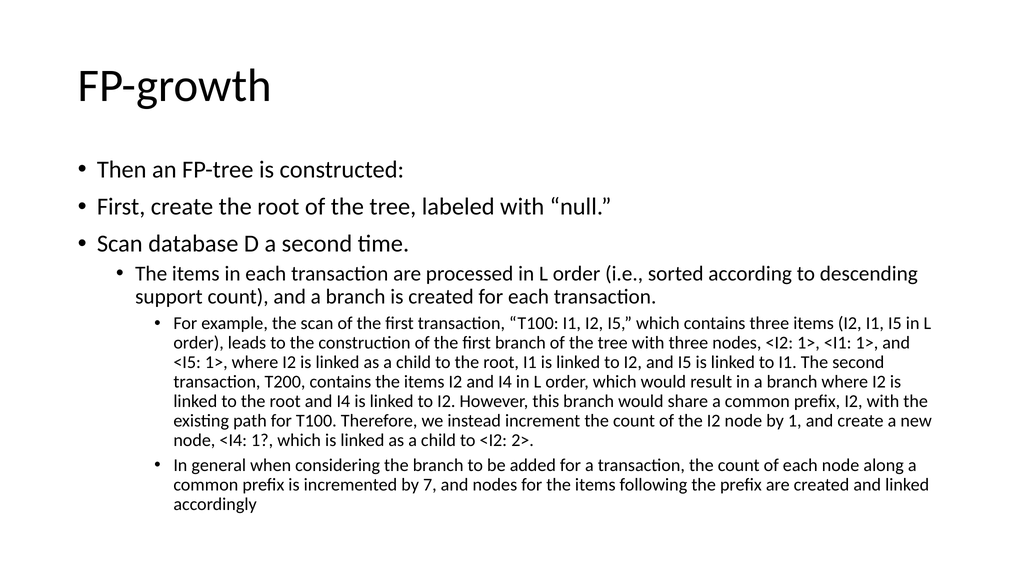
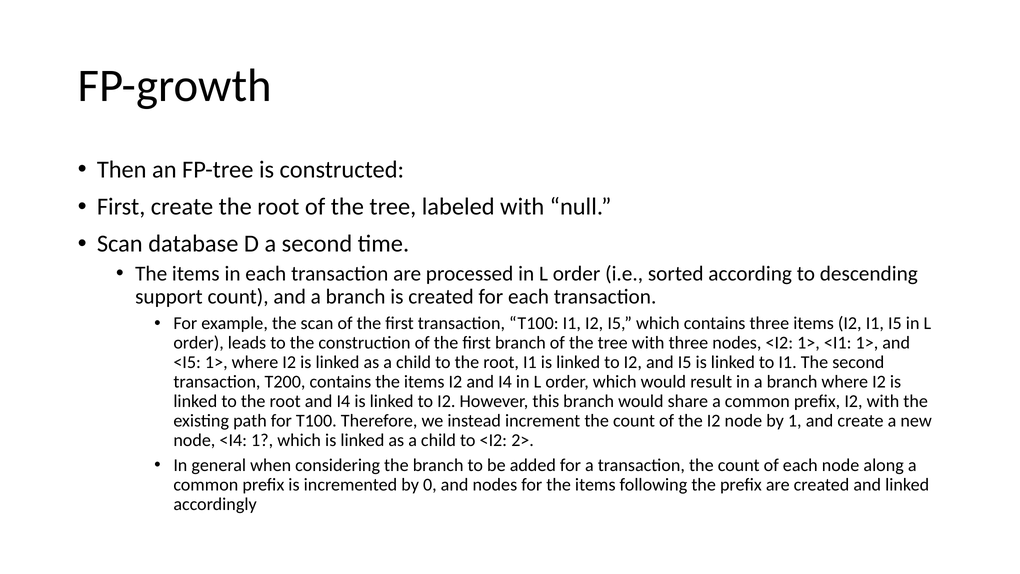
7: 7 -> 0 (430, 485)
